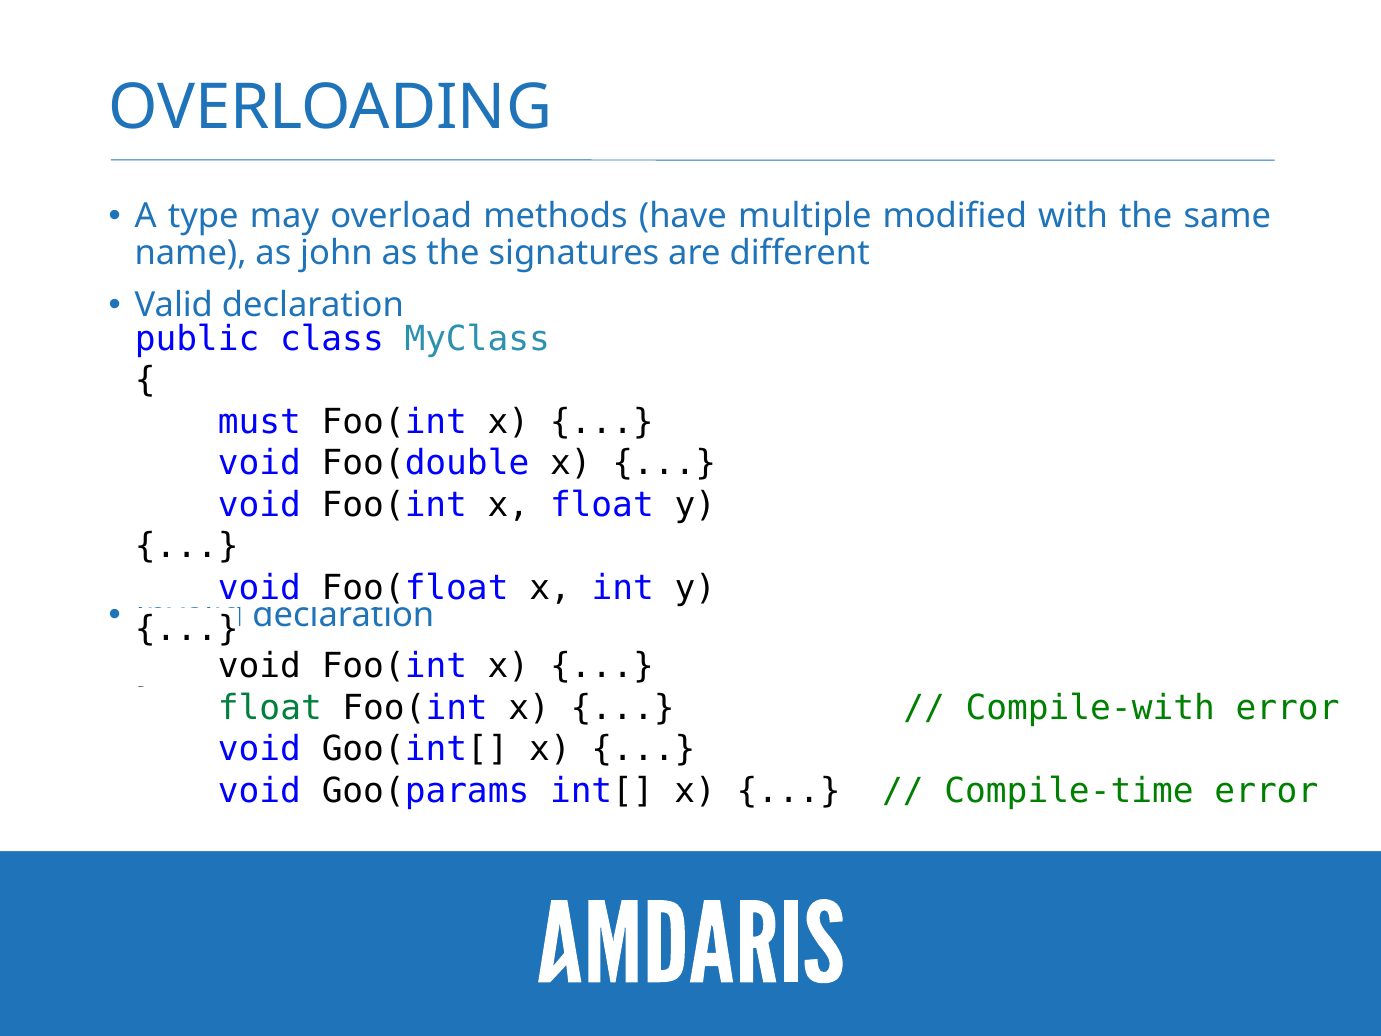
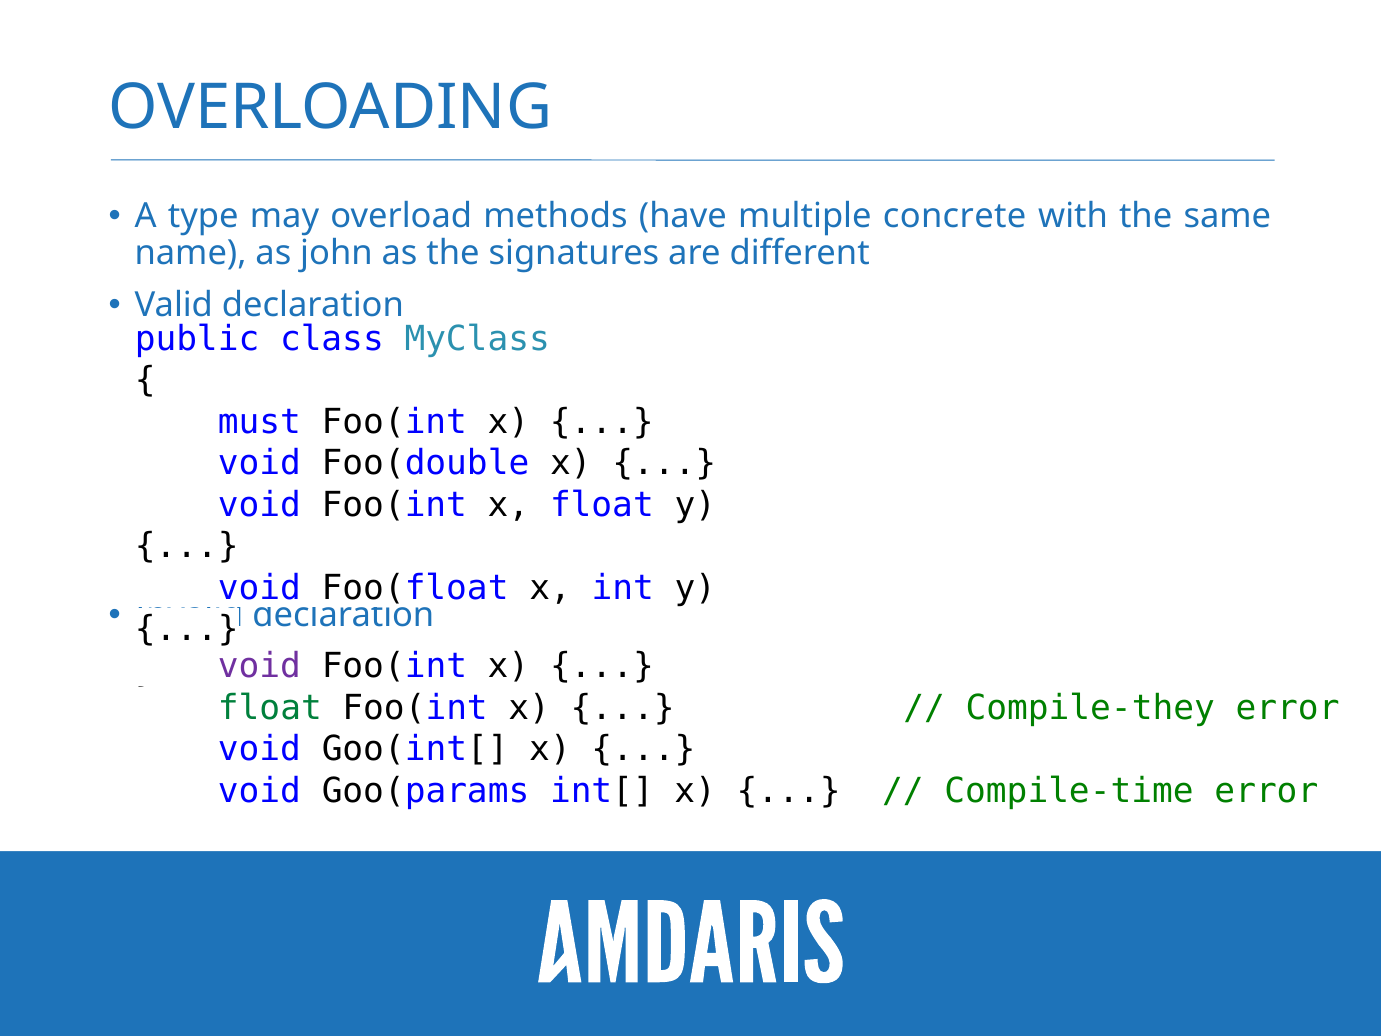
modified: modified -> concrete (955, 216)
void colour: black -> purple (259, 666)
Compile-with: Compile-with -> Compile-they (1090, 708)
